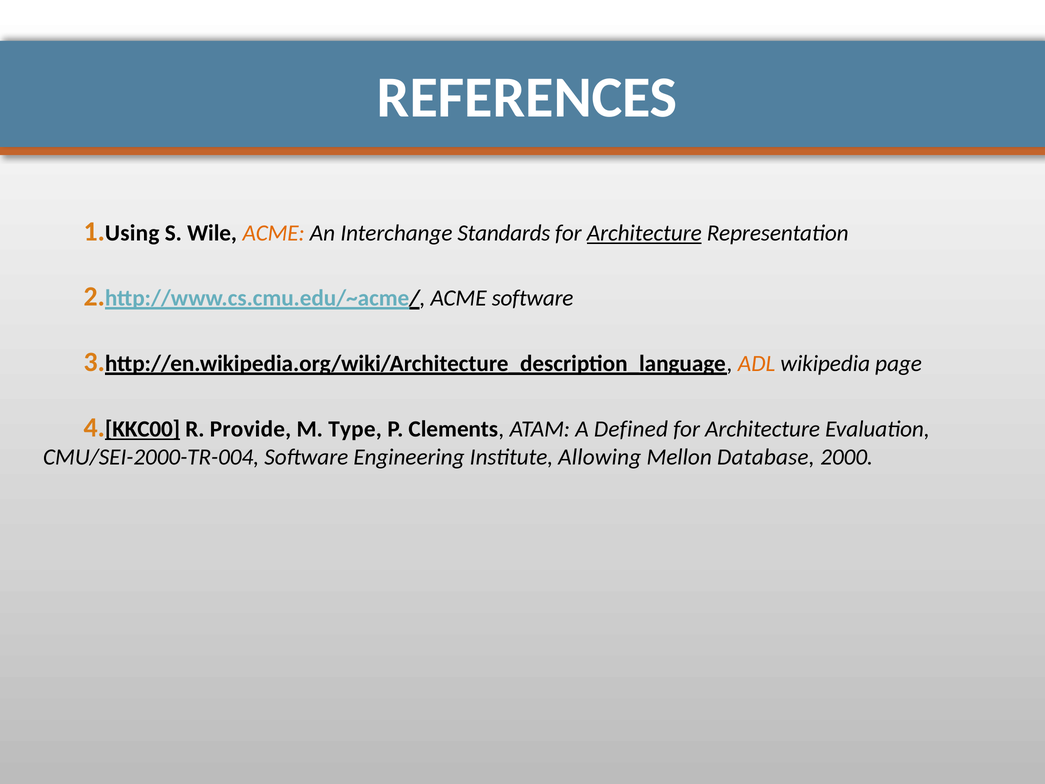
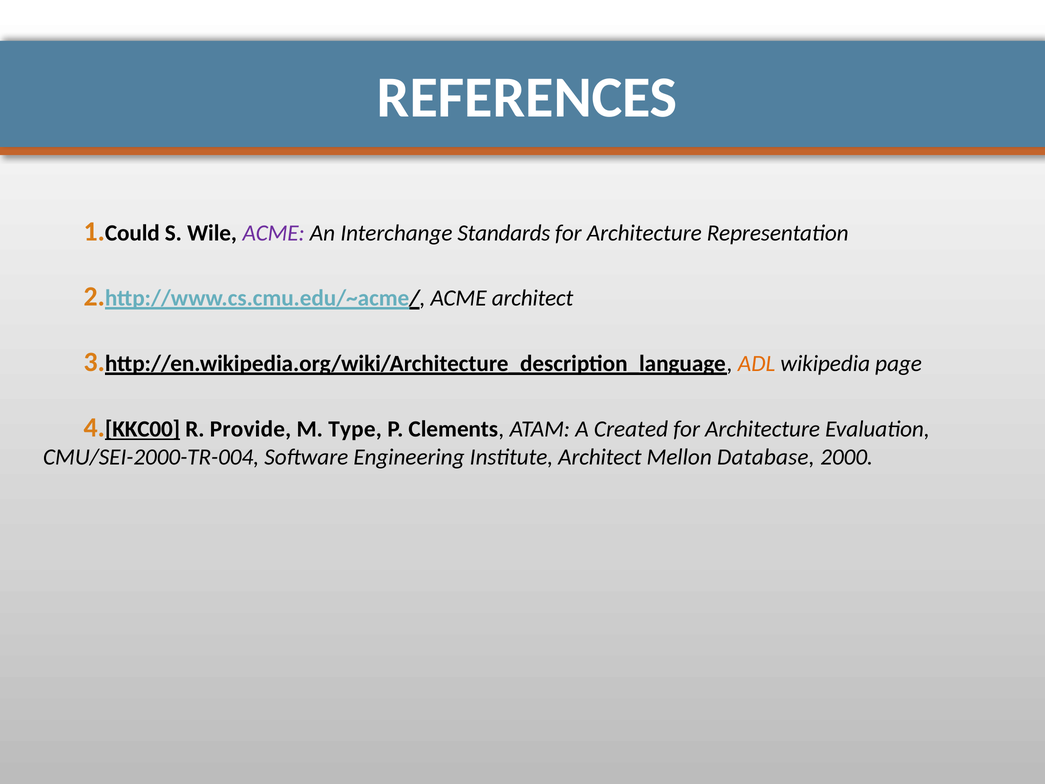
Using: Using -> Could (132, 233)
ACME colour: orange -> purple (274, 233)
Architecture underline: present -> none (644, 233)
ACME software: software -> architect (533, 298)
Defined: Defined -> Created (631, 429)
Institute Allowing: Allowing -> Architect (600, 457)
